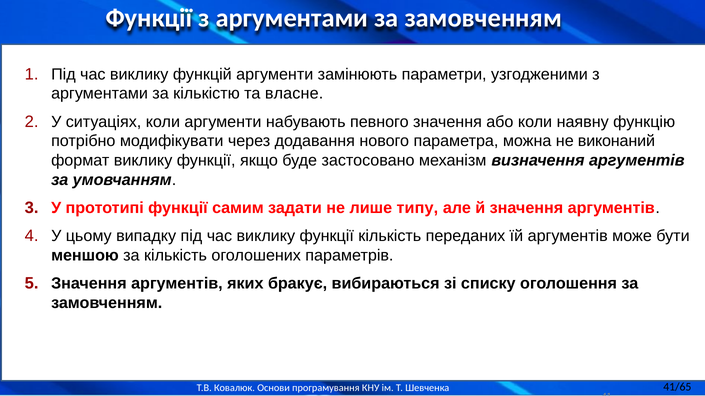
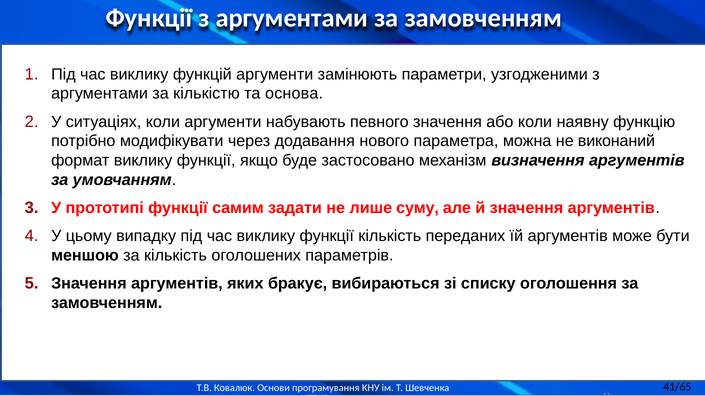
власне: власне -> основа (294, 94)
типу: типу -> суму (418, 208)
